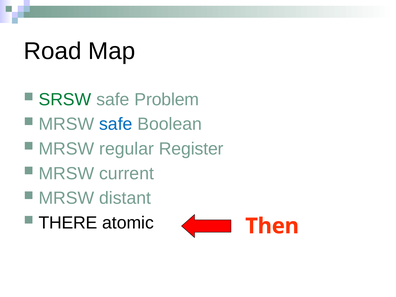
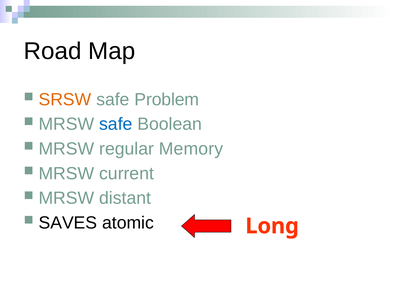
SRSW colour: green -> orange (65, 100)
Register: Register -> Memory (191, 149)
THERE: THERE -> SAVES (68, 223)
Then: Then -> Long (272, 226)
